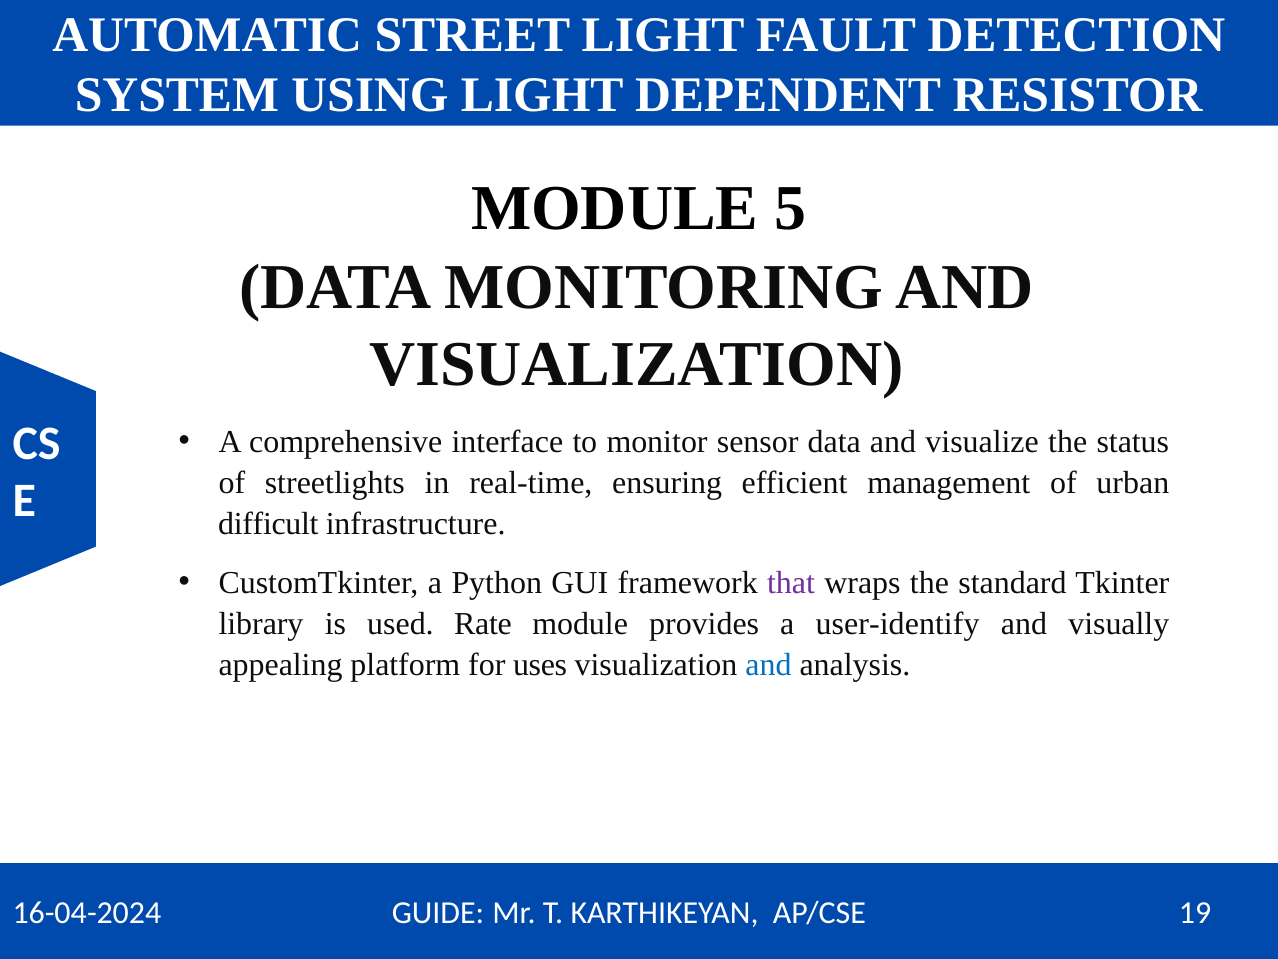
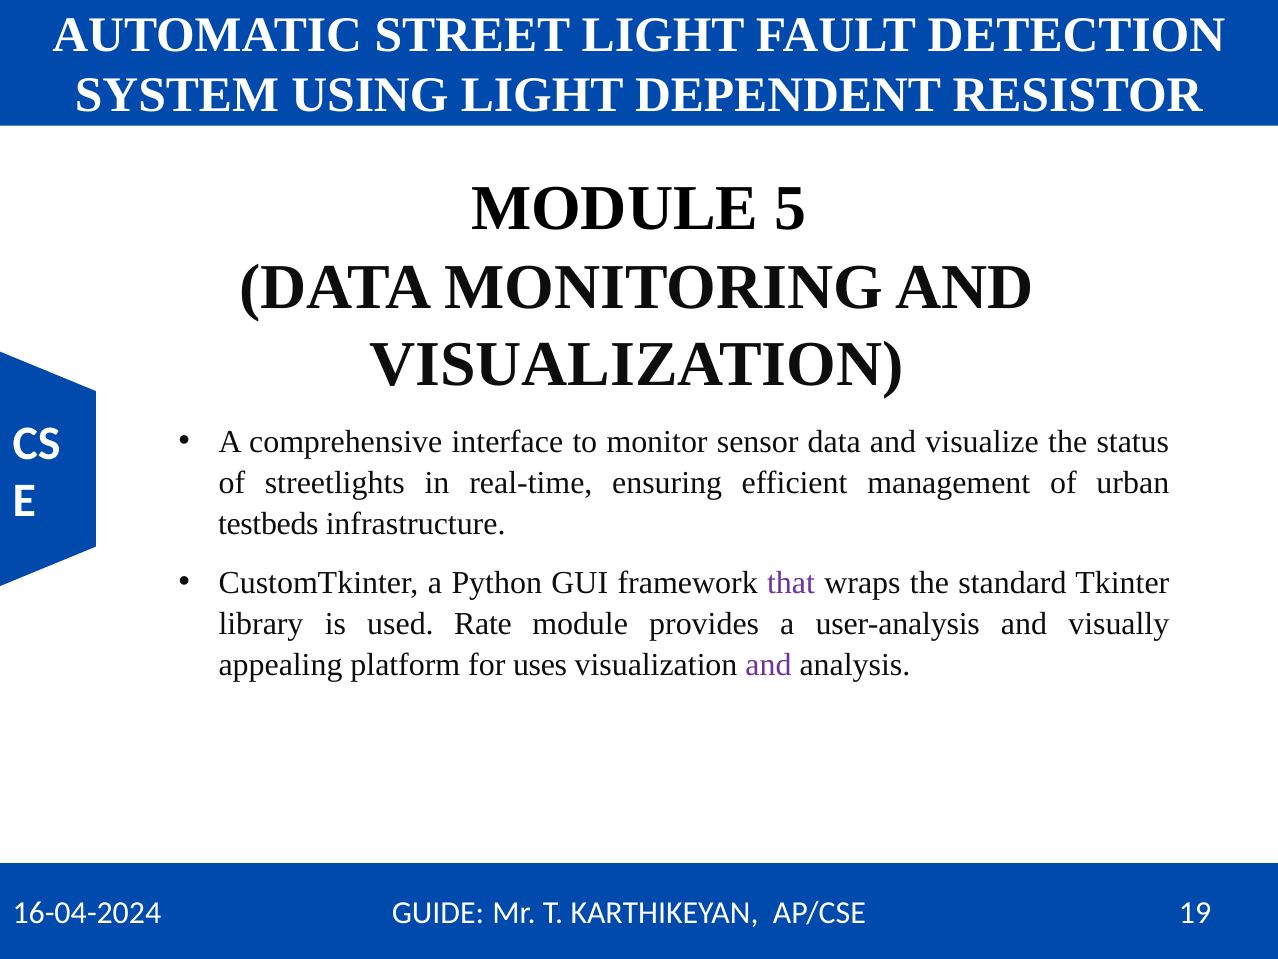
difficult: difficult -> testbeds (268, 524)
user-identify: user-identify -> user-analysis (898, 624)
and colour: blue -> purple (769, 665)
